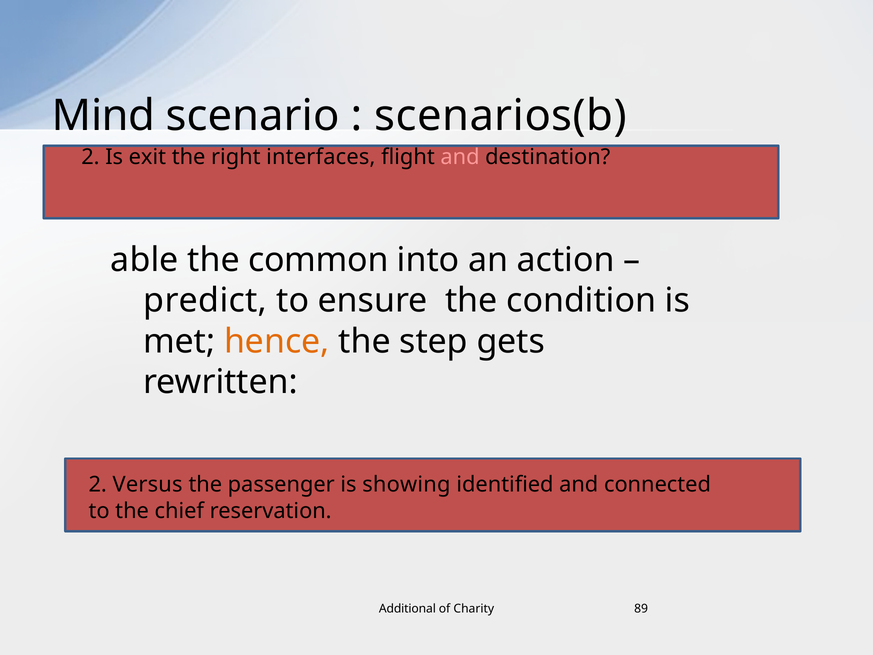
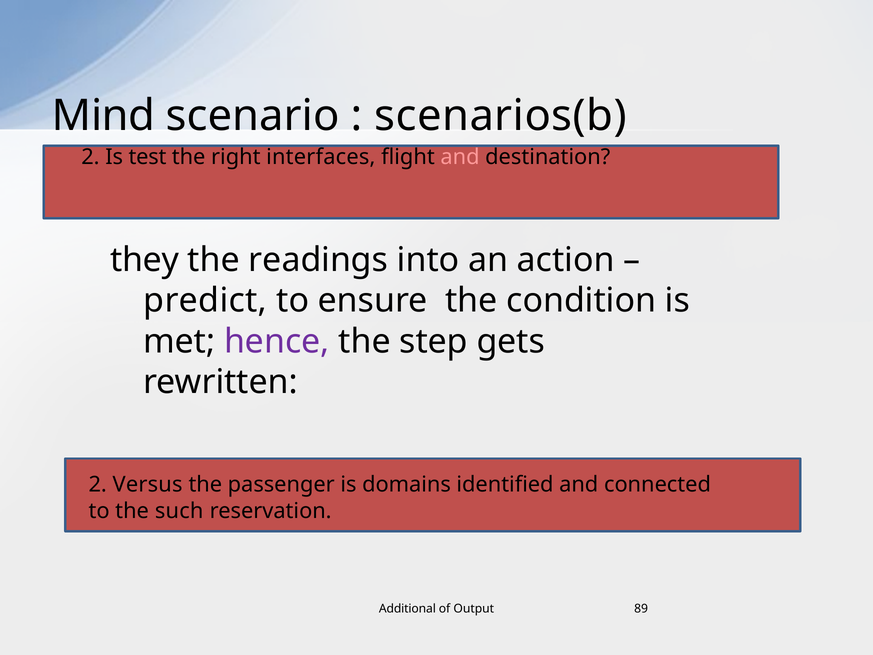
exit: exit -> test (148, 157)
able: able -> they (145, 260)
common: common -> readings (318, 260)
hence colour: orange -> purple (277, 341)
showing: showing -> domains (407, 484)
chief: chief -> such (179, 511)
Charity: Charity -> Output (474, 609)
